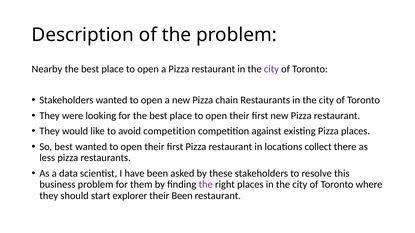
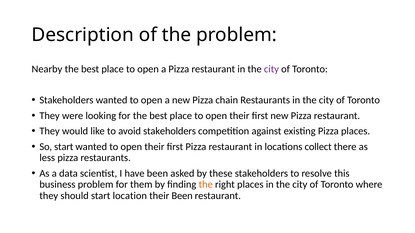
avoid competition: competition -> stakeholders (170, 131)
So best: best -> start (64, 147)
the colour: purple -> orange (206, 185)
explorer: explorer -> location (130, 196)
